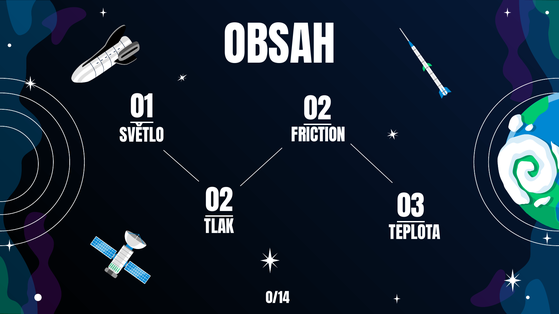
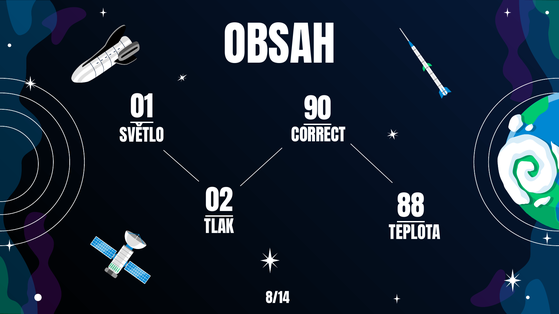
01 02: 02 -> 90 (318, 110)
FRICTION: FRICTION -> CORRECT (318, 136)
03: 03 -> 88 (411, 208)
0/14: 0/14 -> 8/14 (278, 299)
